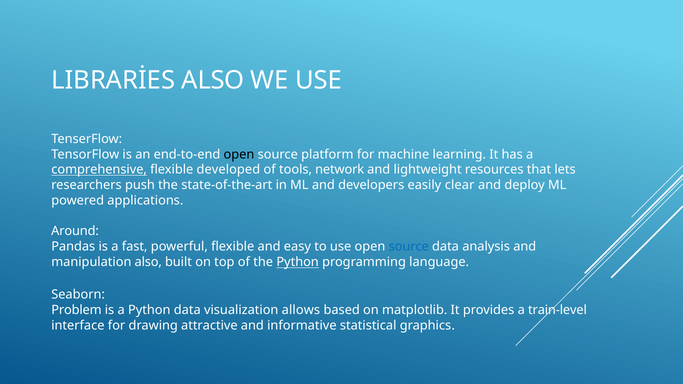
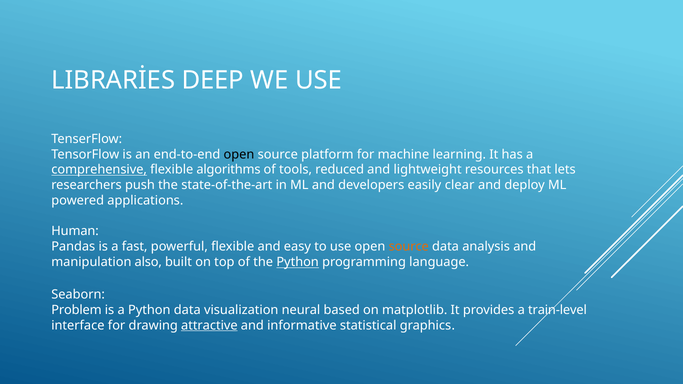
ALSO: ALSO -> DEEP (213, 81)
developed: developed -> algorithms (228, 170)
network: network -> reduced (340, 170)
Around: Around -> Human (75, 231)
source colour: blue -> orange (409, 247)
allows: allows -> neural (301, 310)
attractive underline: none -> present (209, 325)
